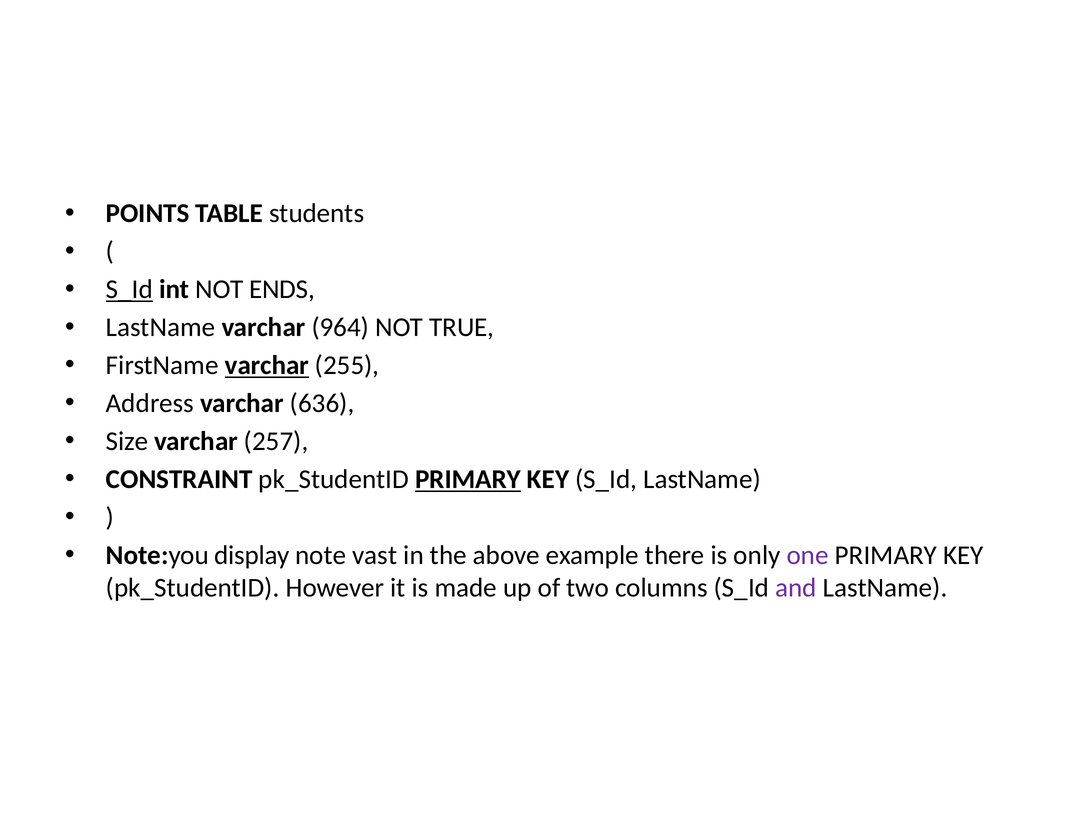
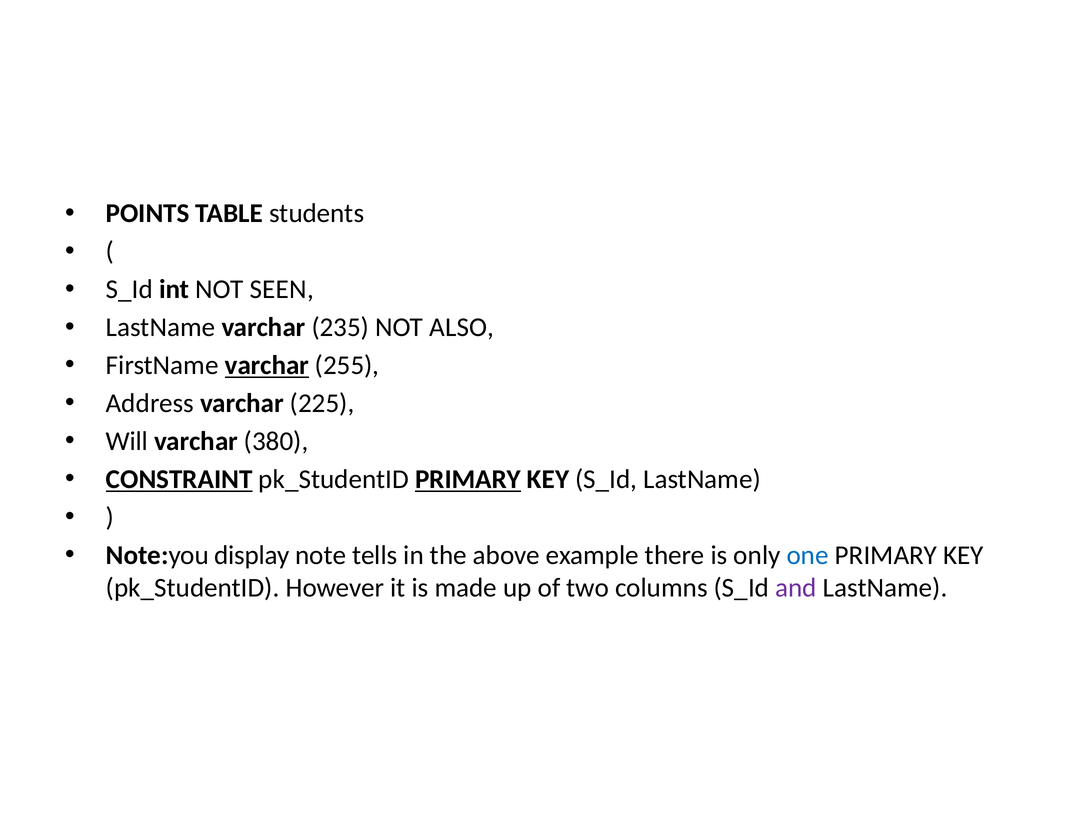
S_Id underline: present -> none (129, 290)
ENDS: ENDS -> SEEN (282, 290)
964: 964 -> 235 (340, 328)
TRUE: TRUE -> ALSO (462, 328)
636: 636 -> 225 (322, 404)
Size: Size -> Will (127, 442)
257: 257 -> 380 (276, 442)
CONSTRAINT underline: none -> present (179, 480)
vast: vast -> tells (375, 556)
one colour: purple -> blue (808, 556)
